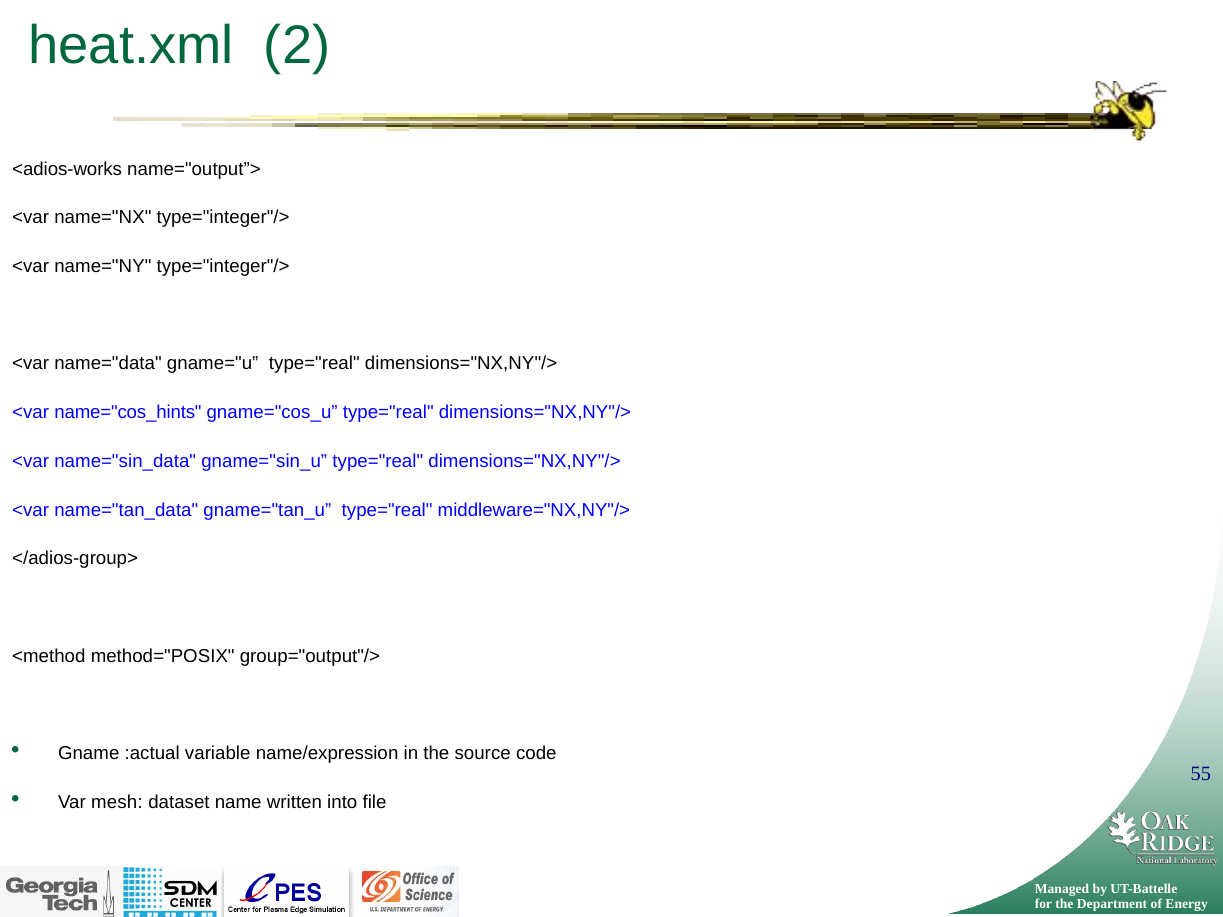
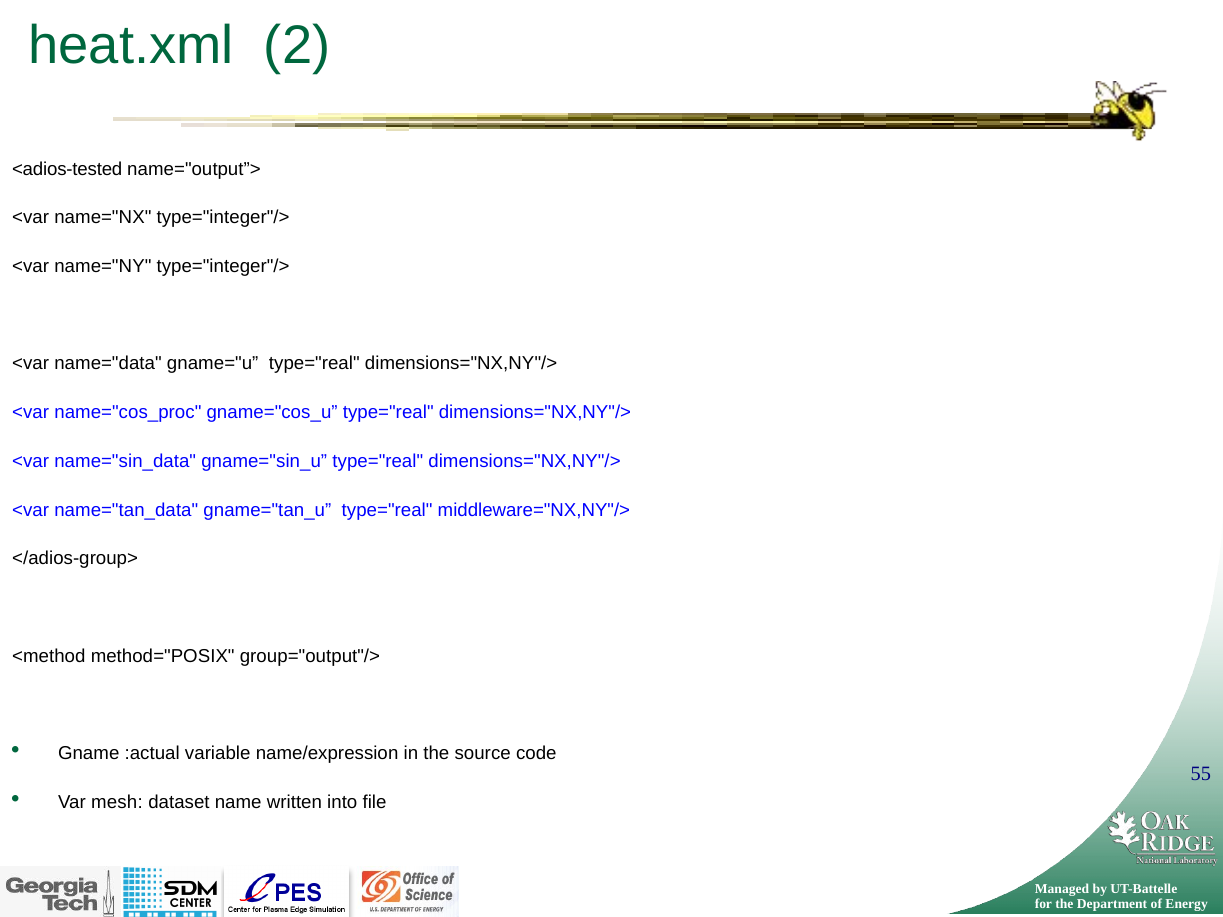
<adios-works: <adios-works -> <adios-tested (67, 169)
name="cos_hints: name="cos_hints -> name="cos_proc (128, 413)
